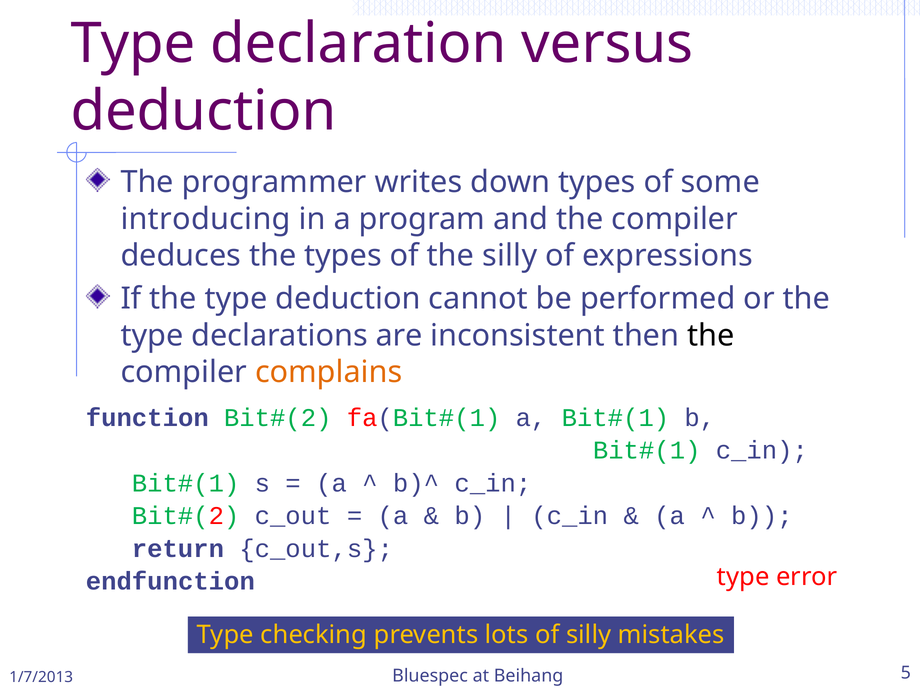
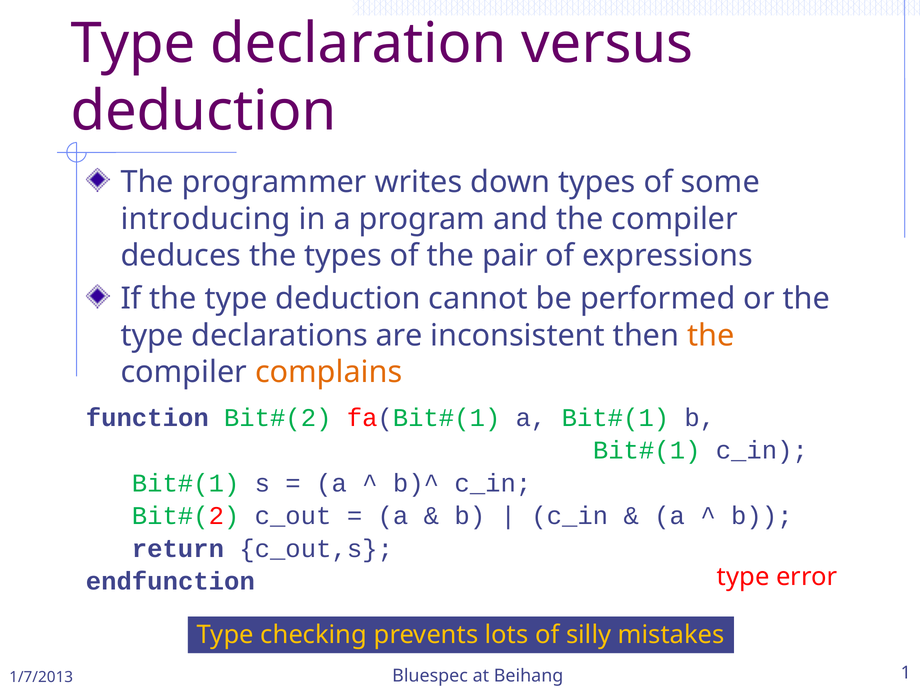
the silly: silly -> pair (510, 256)
the colour: black -> orange (711, 336)
5: 5 -> 1 (906, 673)
